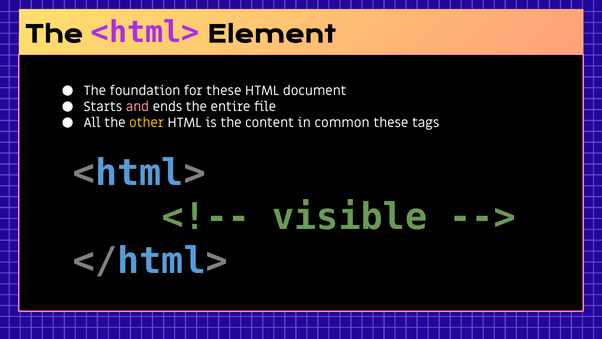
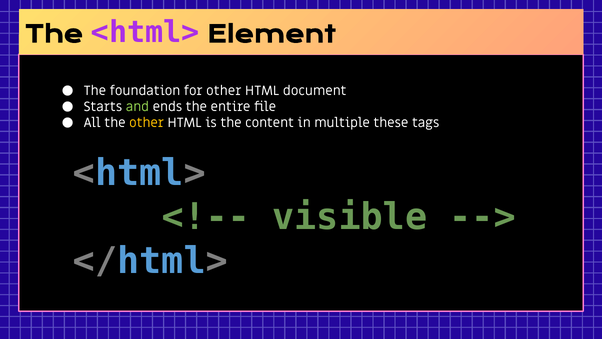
for these: these -> other (224, 91)
and colour: pink -> light green (137, 107)
common: common -> multiple (342, 123)
